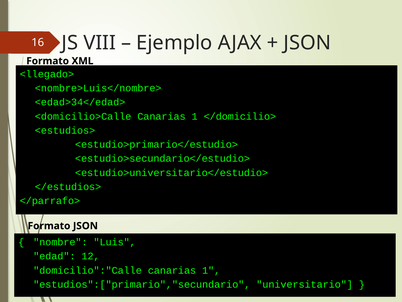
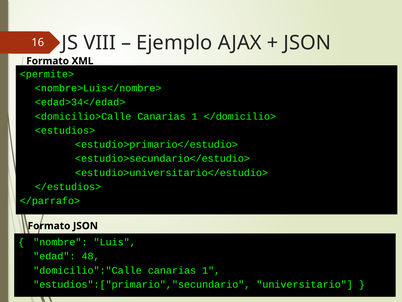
<llegado>: <llegado> -> <permite> (47, 74)
12: 12 -> 48 (91, 256)
